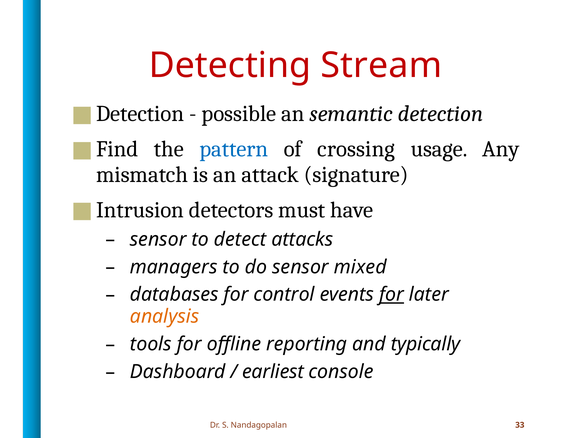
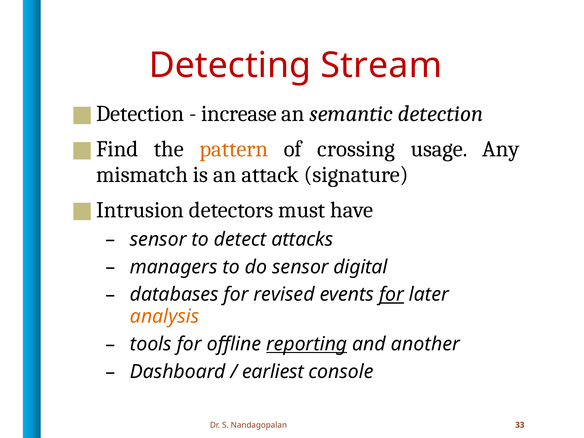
possible: possible -> increase (239, 114)
pattern colour: blue -> orange (234, 149)
mixed: mixed -> digital (360, 267)
control: control -> revised (284, 295)
reporting underline: none -> present (307, 344)
typically: typically -> another (425, 344)
